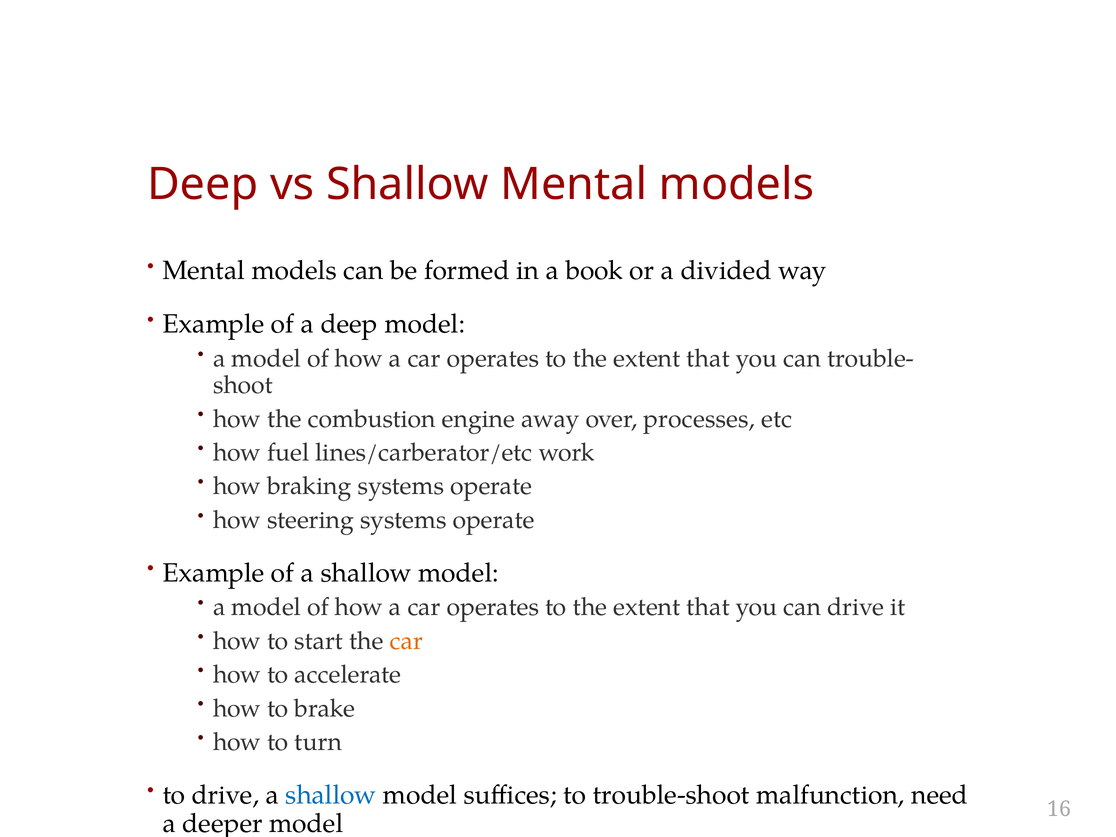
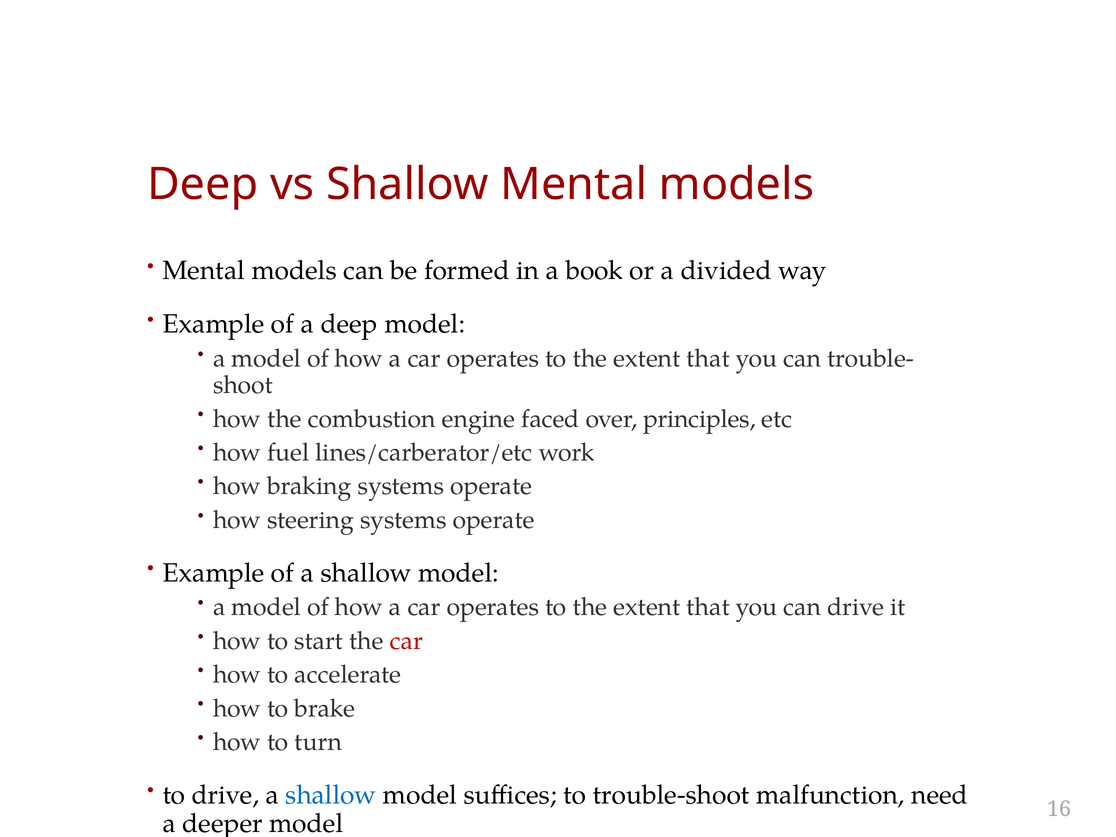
away: away -> faced (550, 419)
processes: processes -> principles (699, 419)
car colour: orange -> red (406, 641)
